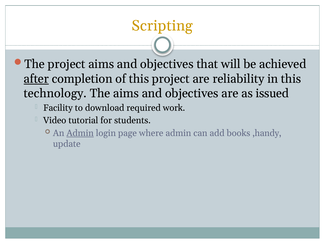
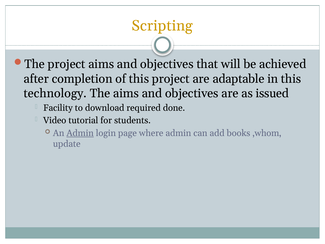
after underline: present -> none (36, 79)
reliability: reliability -> adaptable (238, 79)
work: work -> done (174, 108)
,handy: ,handy -> ,whom (267, 133)
